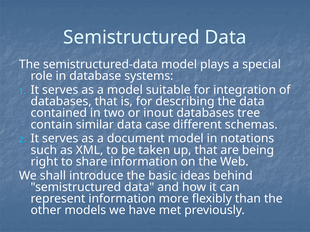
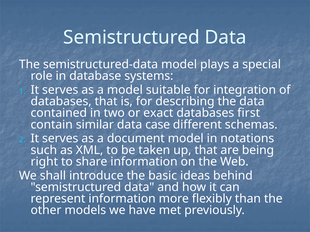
inout: inout -> exact (158, 113)
tree: tree -> first (249, 113)
